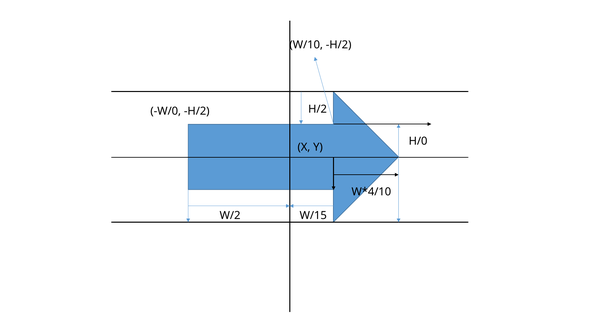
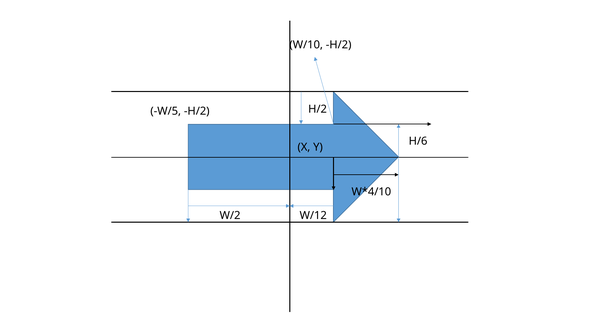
W/0: W/0 -> W/5 (166, 111)
H/0: H/0 -> H/6 (418, 141)
W/15: W/15 -> W/12 (313, 215)
